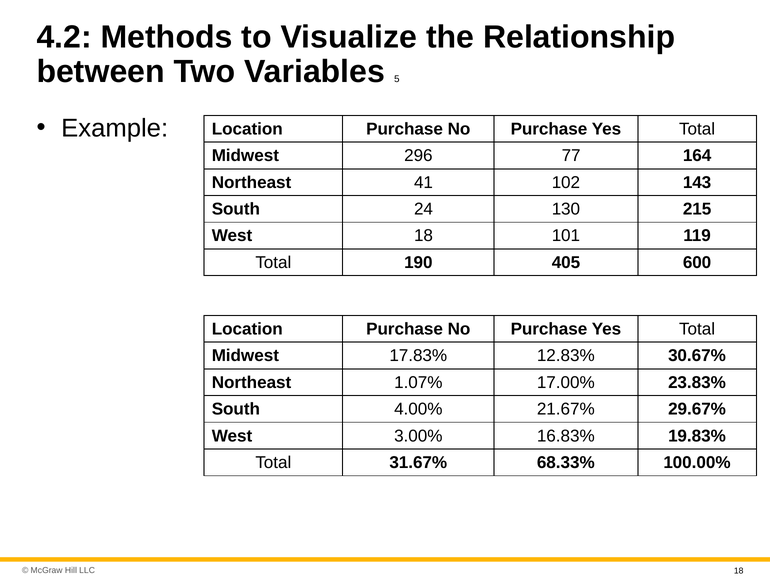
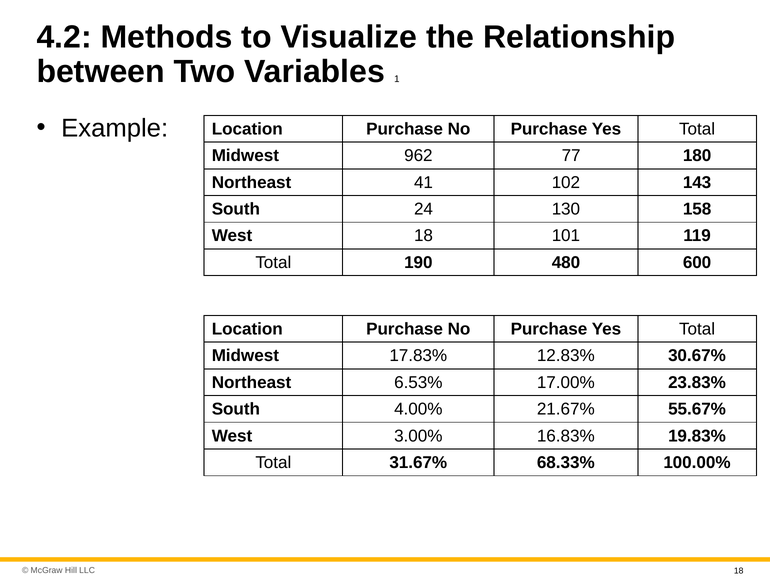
5: 5 -> 1 (397, 79)
296: 296 -> 962 (418, 156)
164: 164 -> 180 (697, 156)
215: 215 -> 158 (697, 209)
405: 405 -> 480 (566, 263)
1.07%: 1.07% -> 6.53% (418, 383)
29.67%: 29.67% -> 55.67% (697, 410)
